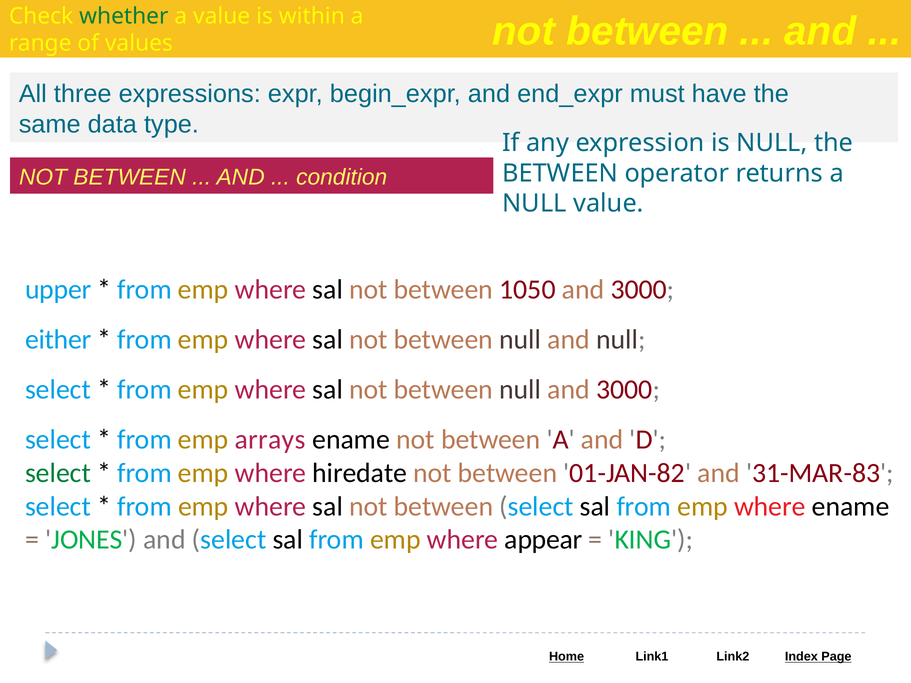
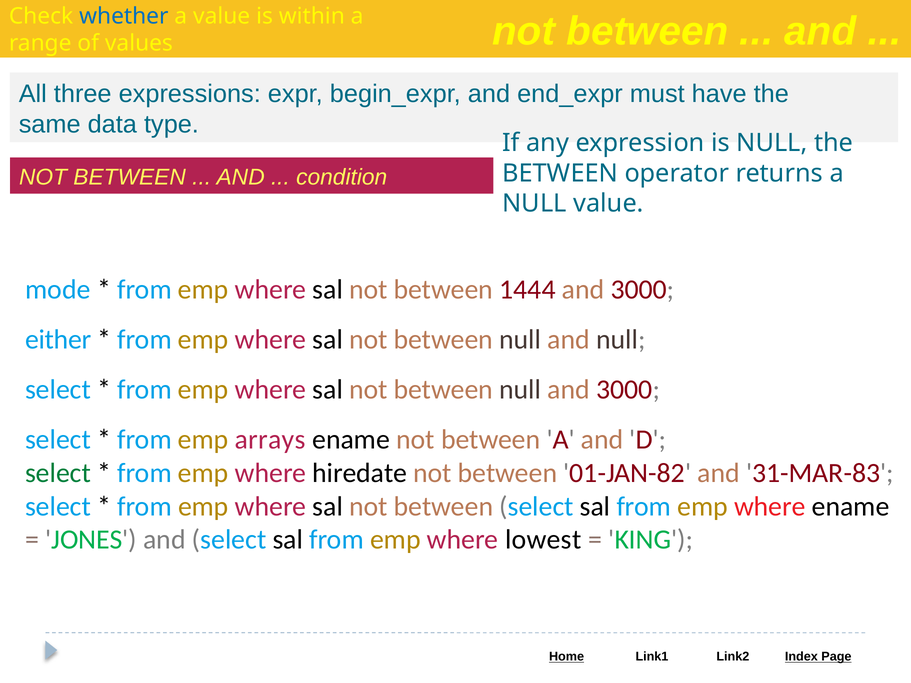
whether colour: green -> blue (124, 16)
upper: upper -> mode (58, 290)
1050: 1050 -> 1444 (527, 290)
appear: appear -> lowest (543, 540)
